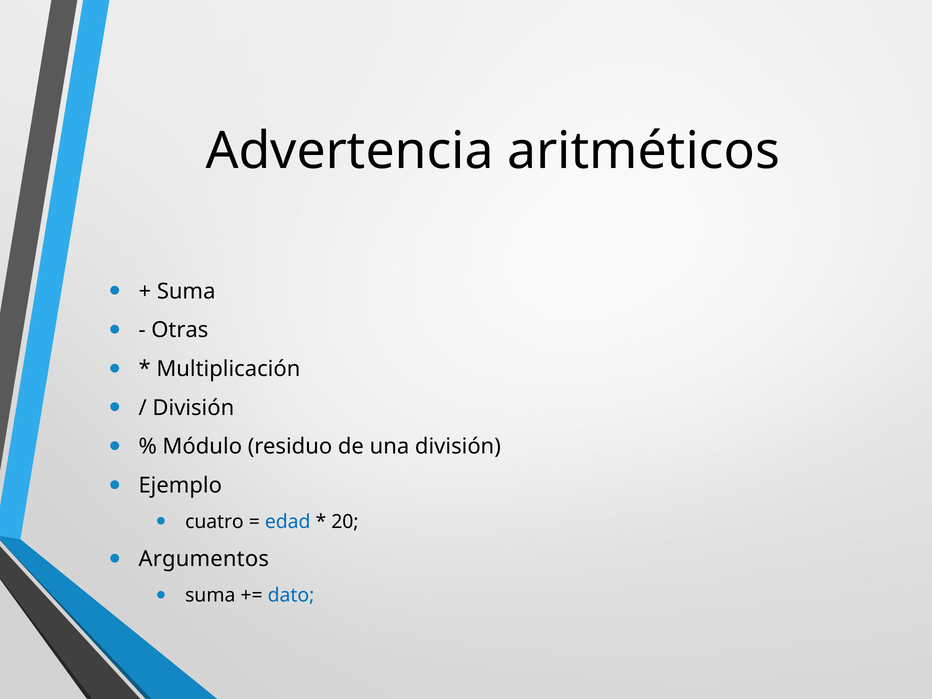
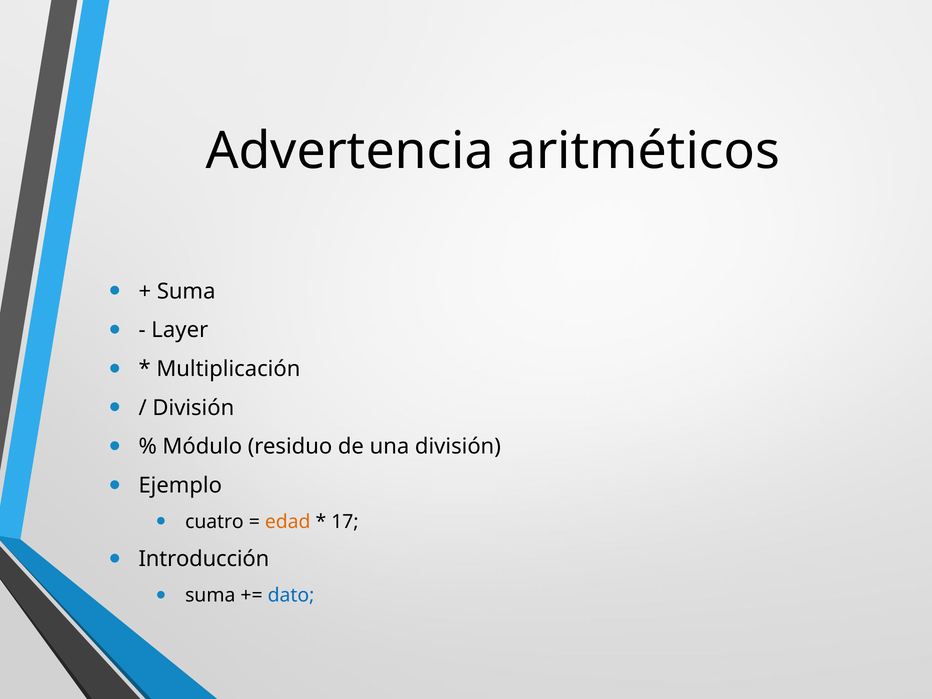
Otras: Otras -> Layer (180, 330)
edad colour: blue -> orange (288, 522)
20: 20 -> 17 (345, 522)
Argumentos: Argumentos -> Introducción (204, 559)
